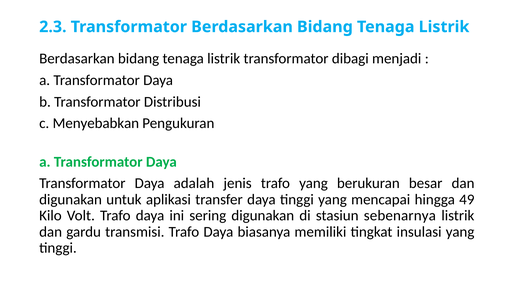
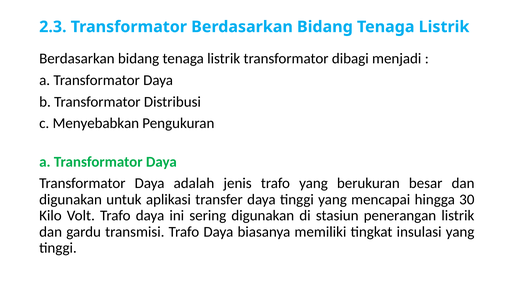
49: 49 -> 30 (467, 200)
sebenarnya: sebenarnya -> penerangan (400, 216)
